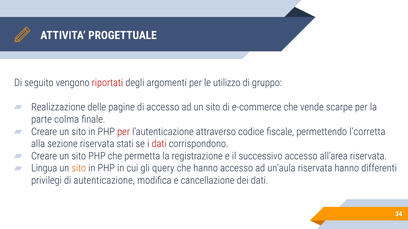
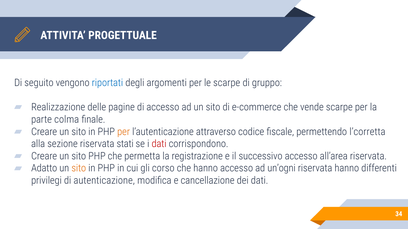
riportati colour: red -> blue (107, 83)
le utilizzo: utilizzo -> scarpe (227, 83)
per colour: red -> orange (124, 132)
Lingua: Lingua -> Adatto (44, 169)
query: query -> corso (163, 169)
un’aula: un’aula -> un’ogni (281, 169)
